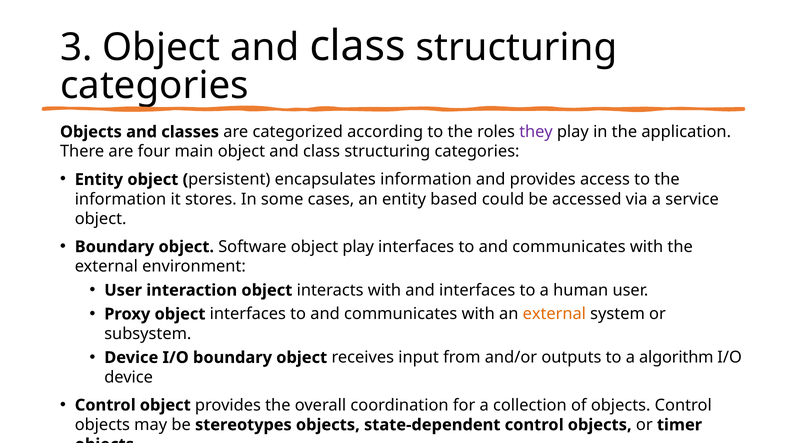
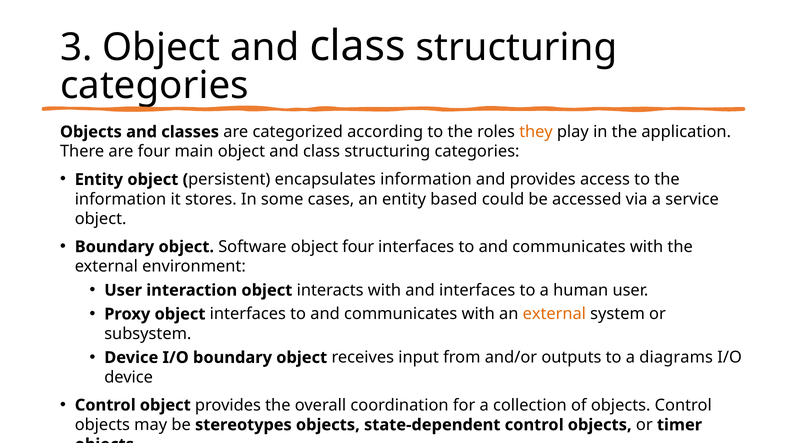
they colour: purple -> orange (536, 132)
object play: play -> four (358, 247)
a algorithm: algorithm -> diagrams (676, 357)
